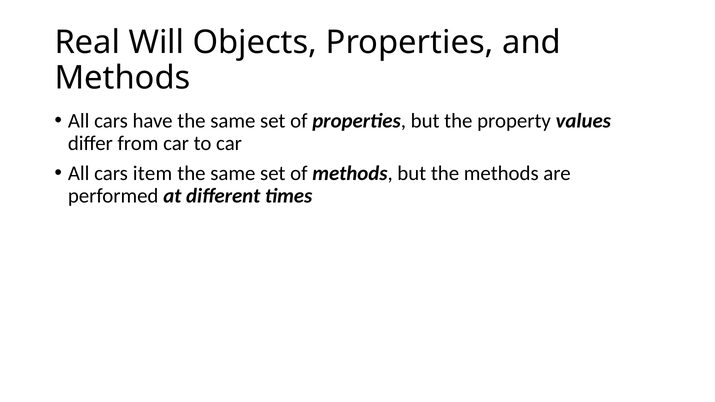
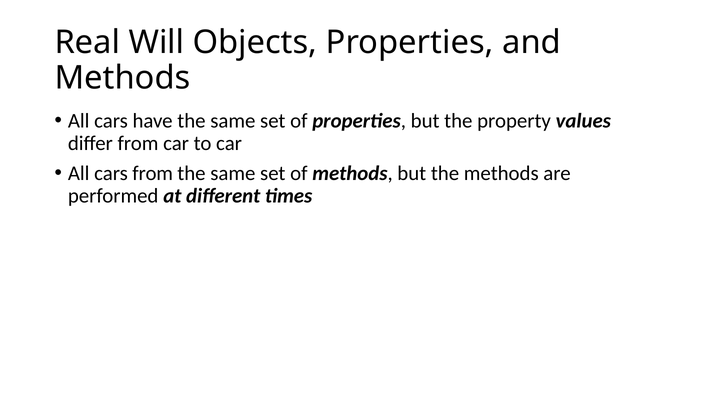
cars item: item -> from (153, 173)
